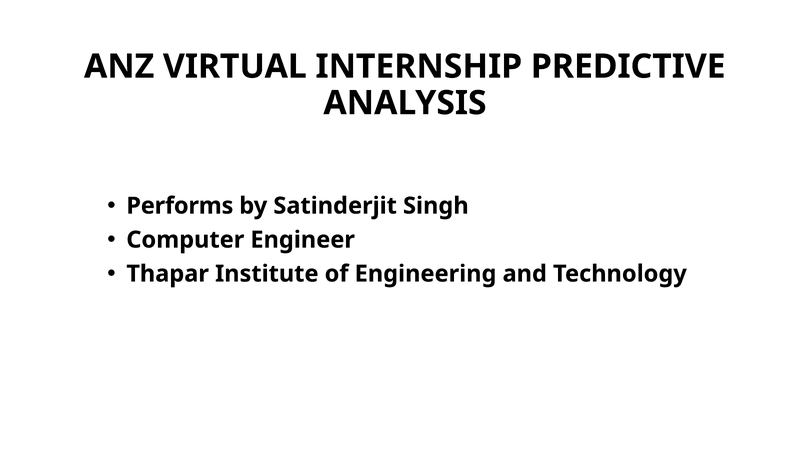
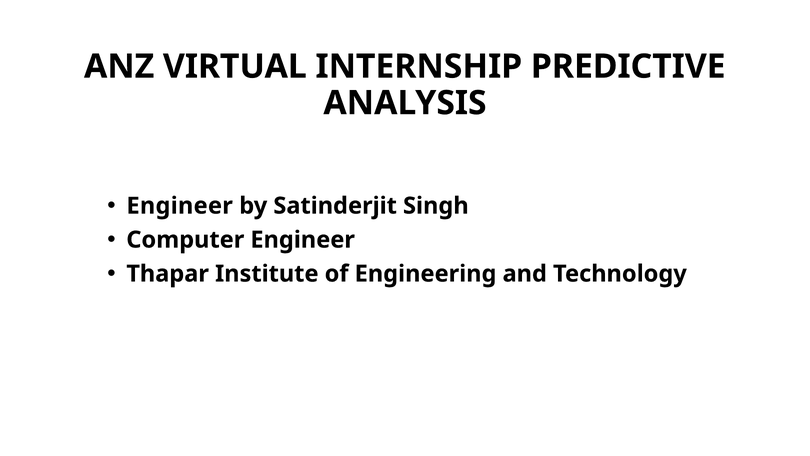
Performs: Performs -> Engineer (180, 206)
